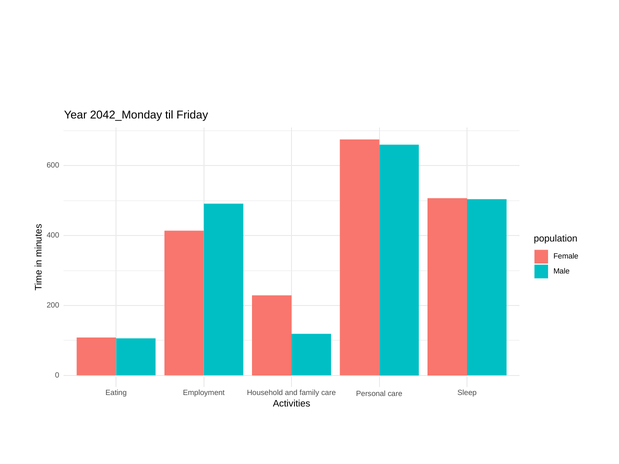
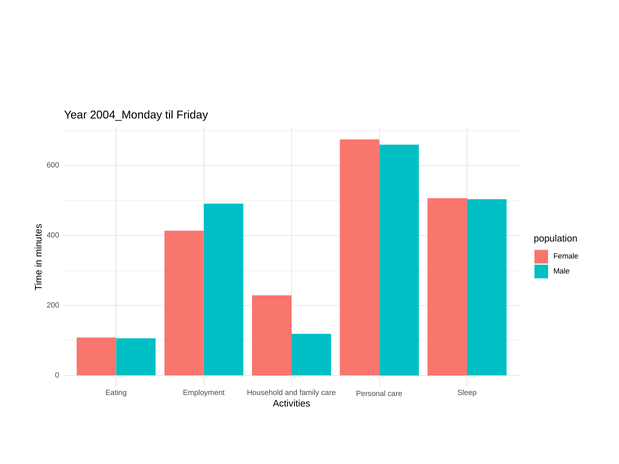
2042_Monday: 2042_Monday -> 2004_Monday (126, 115)
